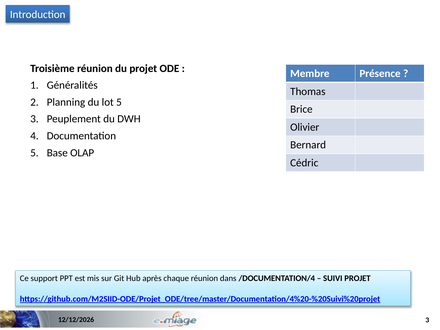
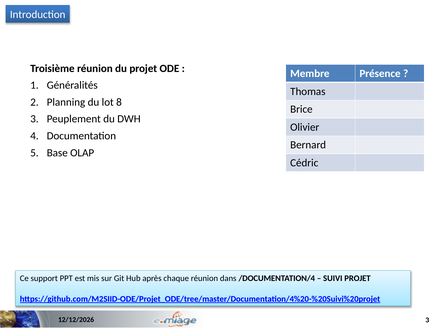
lot 5: 5 -> 8 (119, 102)
